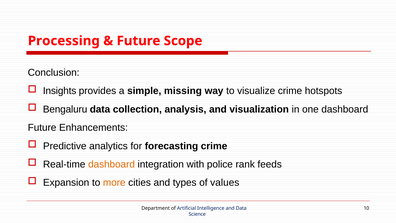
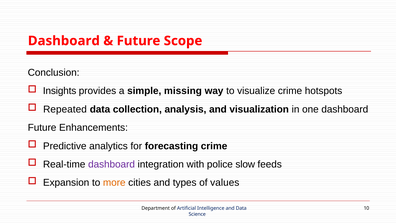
Processing: Processing -> Dashboard (64, 41)
Bengaluru: Bengaluru -> Repeated (65, 109)
dashboard colour: orange -> purple (112, 164)
rank: rank -> slow (245, 164)
